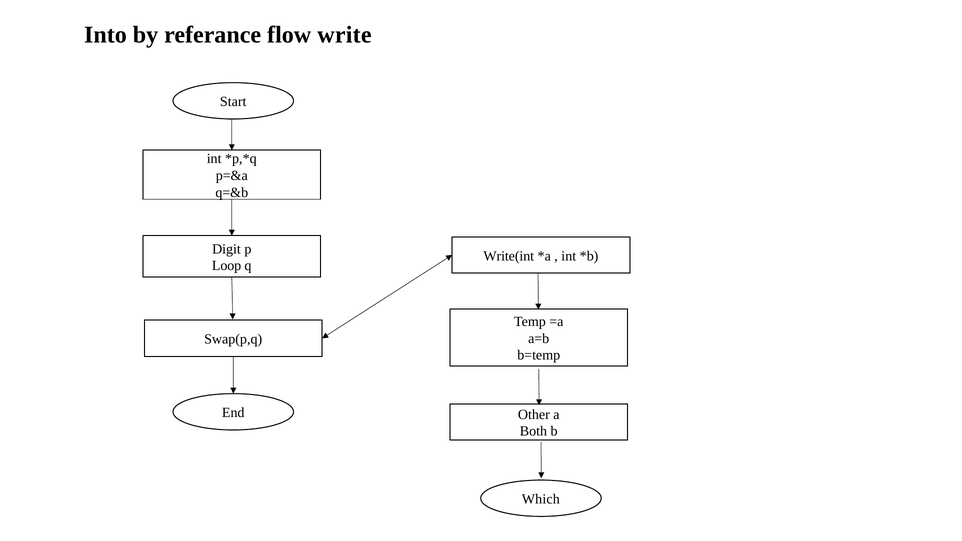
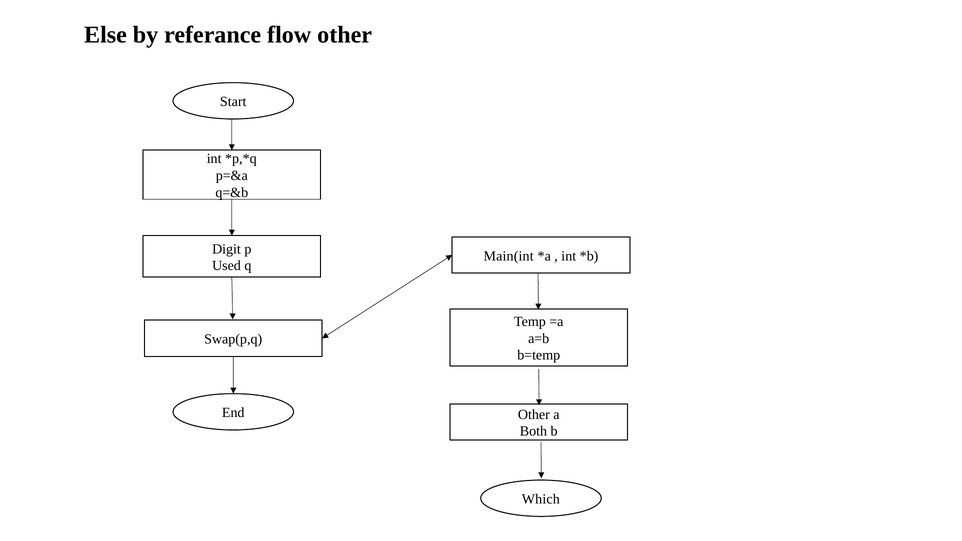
Into: Into -> Else (105, 35)
flow write: write -> other (345, 35)
Write(int: Write(int -> Main(int (509, 256)
Loop: Loop -> Used (227, 266)
